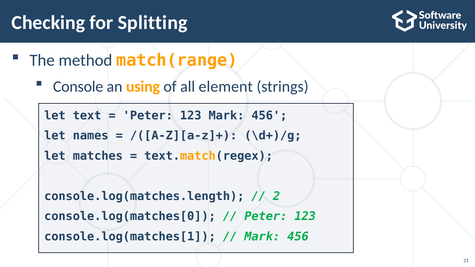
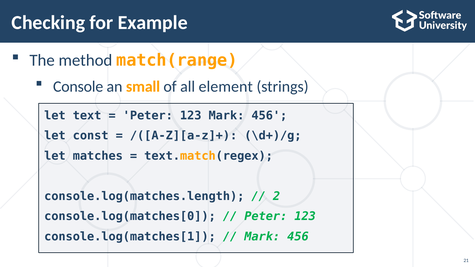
Splitting: Splitting -> Example (153, 23)
using: using -> small (143, 87)
names: names -> const (91, 136)
